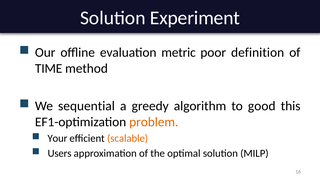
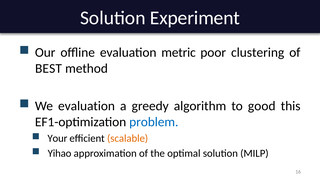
definition: definition -> clustering (258, 53)
TIME: TIME -> BEST (48, 69)
We sequential: sequential -> evaluation (87, 106)
problem colour: orange -> blue (154, 122)
Users: Users -> Yihao (60, 153)
